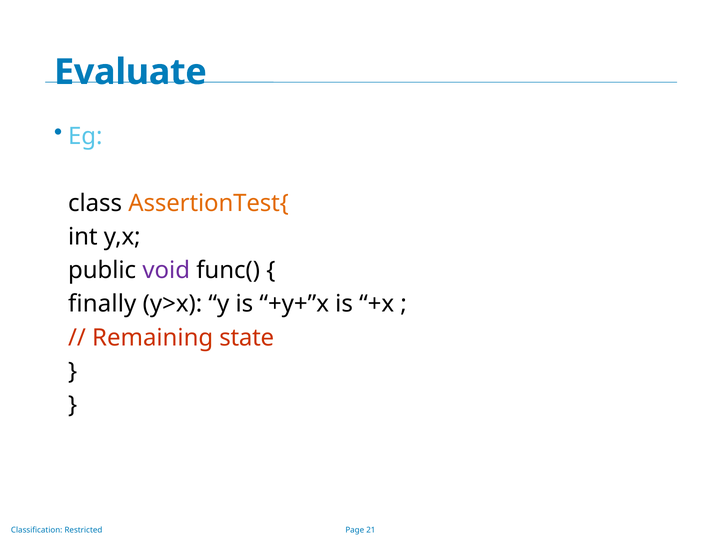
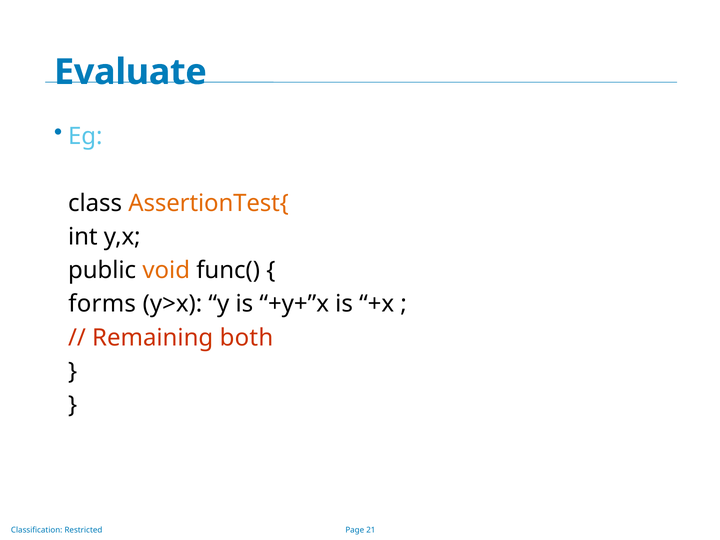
void colour: purple -> orange (166, 270)
finally: finally -> forms (102, 304)
state: state -> both (246, 338)
